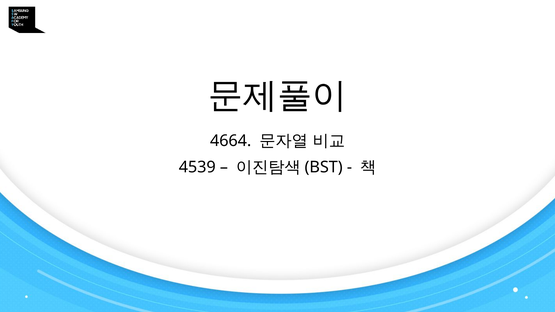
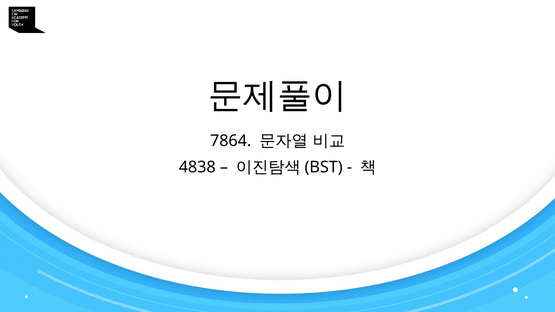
4664: 4664 -> 7864 (231, 141)
4539: 4539 -> 4838 (197, 167)
